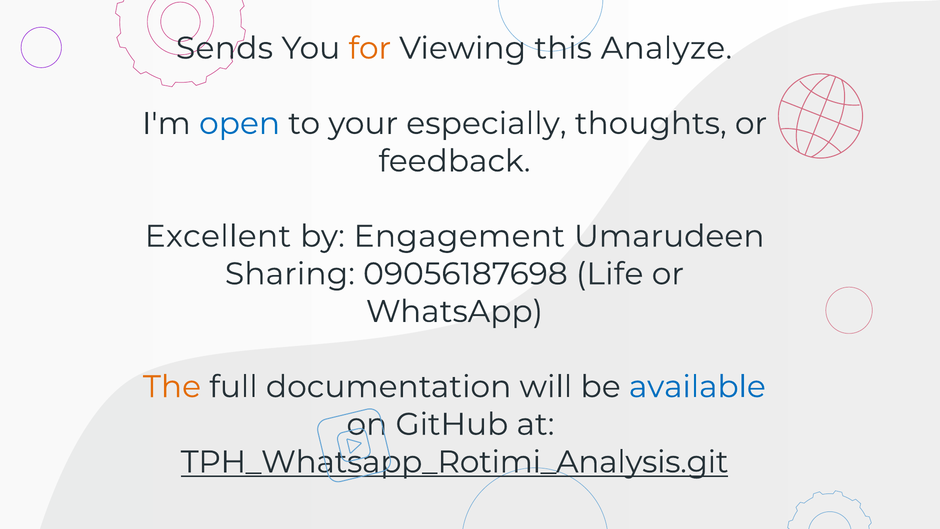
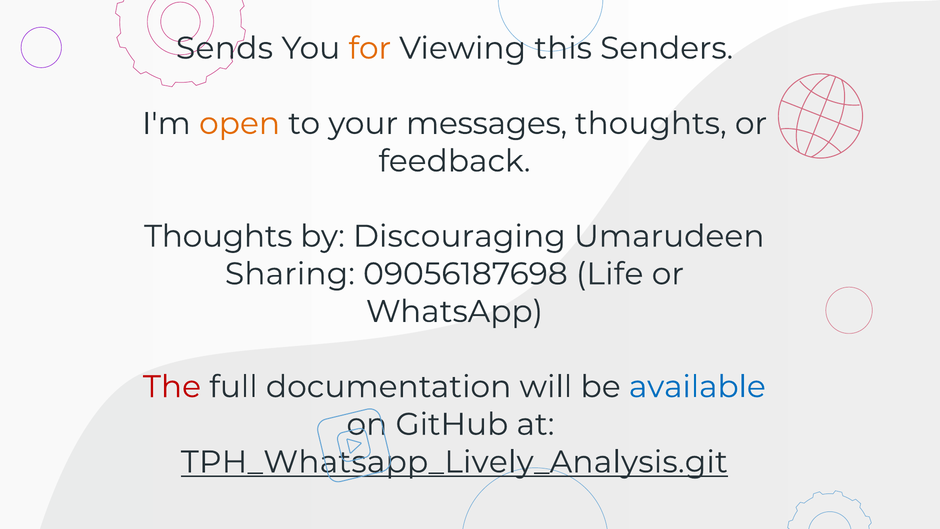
Analyze: Analyze -> Senders (667, 48)
open colour: blue -> orange (240, 123)
especially: especially -> messages (487, 123)
Excellent: Excellent -> Thoughts (218, 236)
Engagement: Engagement -> Discouraging (459, 236)
The colour: orange -> red (172, 387)
TPH_Whatsapp_Rotimi_Analysis.git: TPH_Whatsapp_Rotimi_Analysis.git -> TPH_Whatsapp_Lively_Analysis.git (454, 462)
